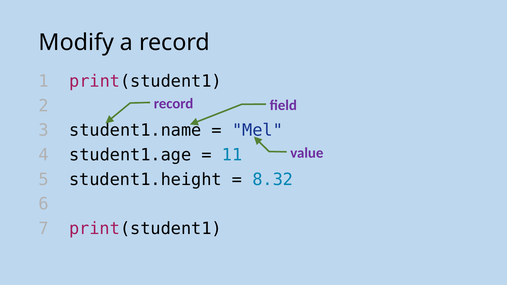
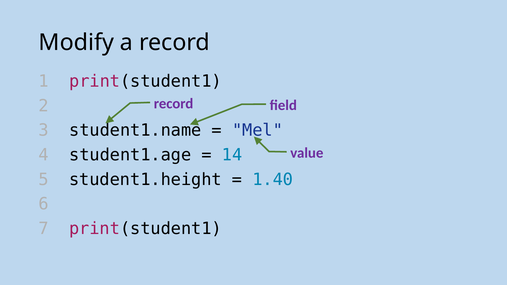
11: 11 -> 14 (232, 155)
8.32: 8.32 -> 1.40 (273, 180)
